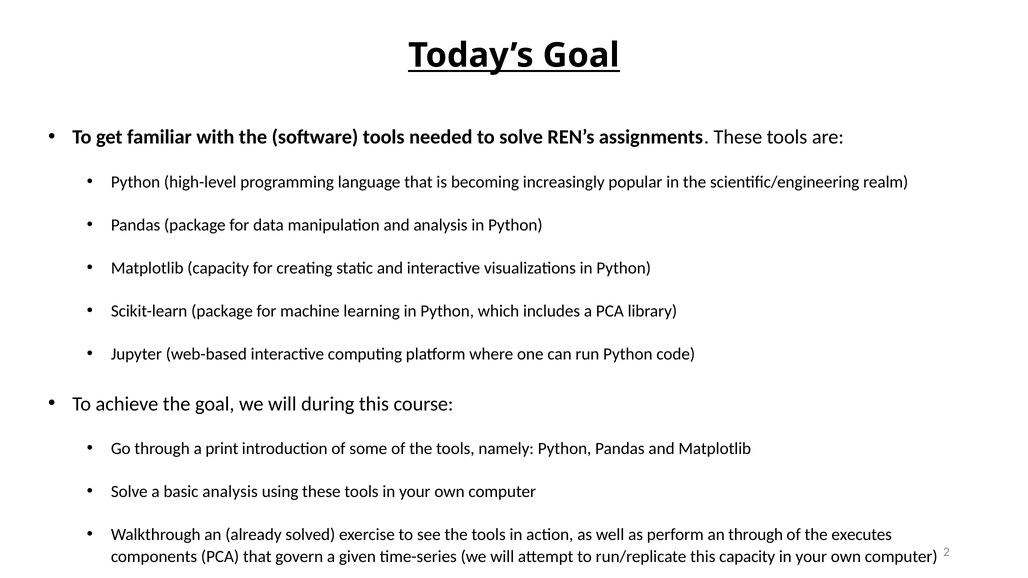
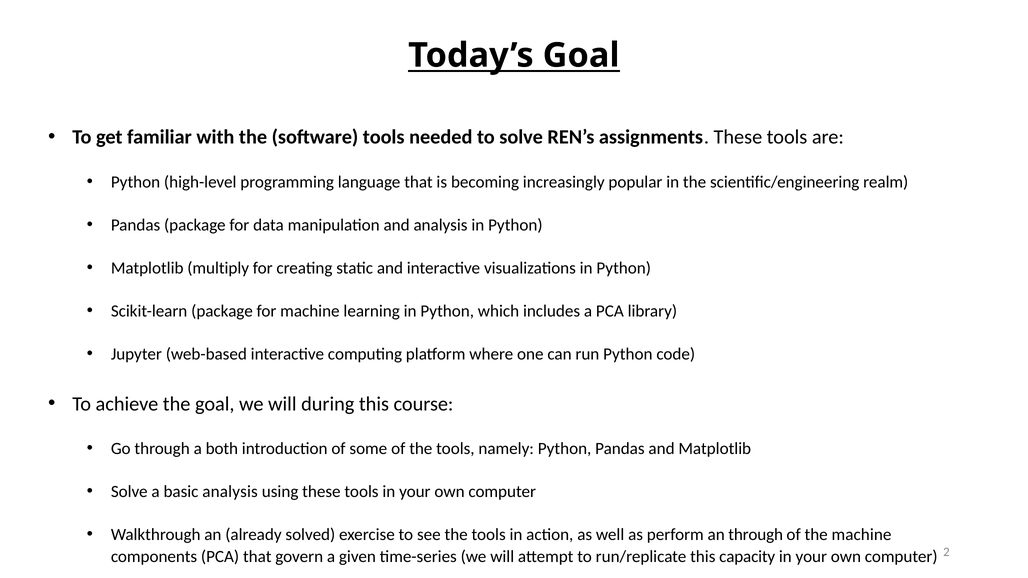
Matplotlib capacity: capacity -> multiply (218, 268)
print: print -> both (222, 449)
the executes: executes -> machine (862, 535)
